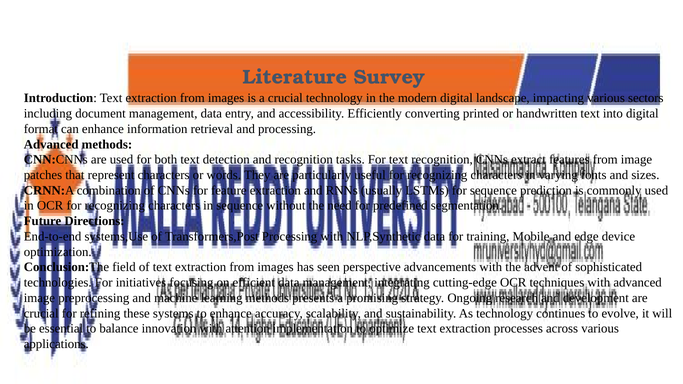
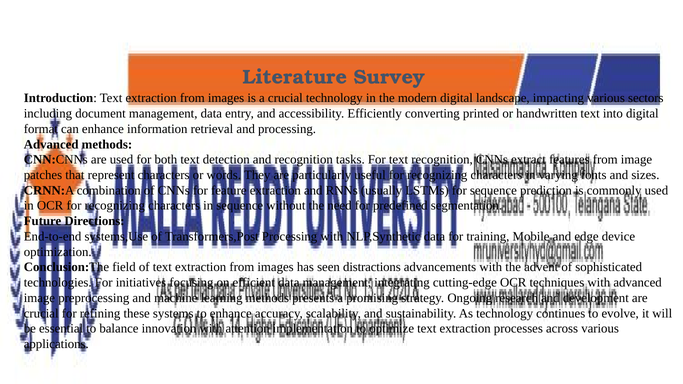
perspective: perspective -> distractions (372, 267)
